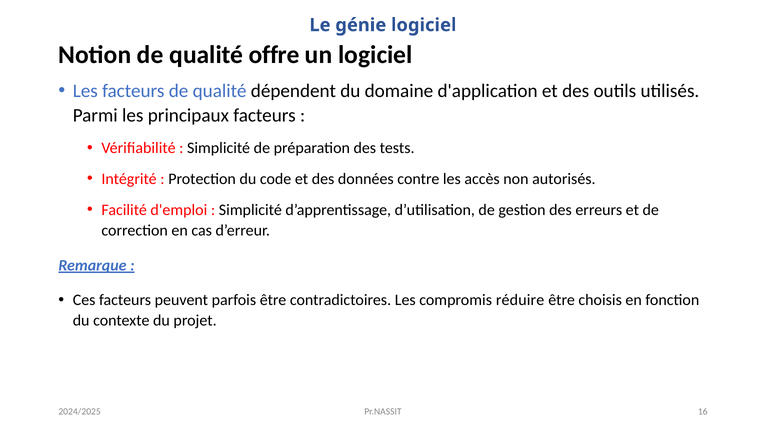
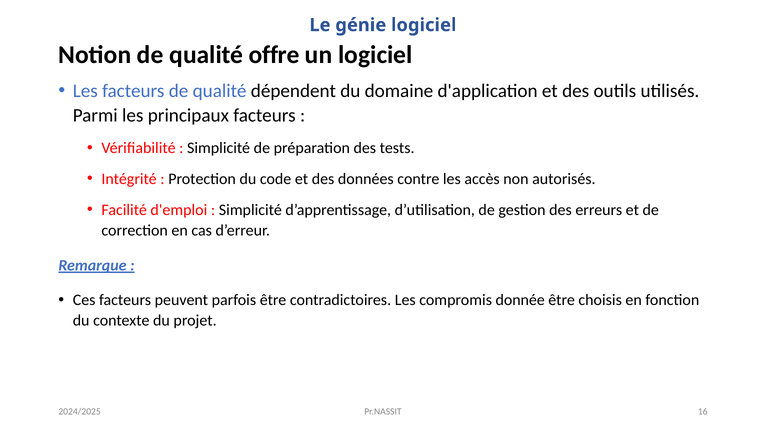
réduire: réduire -> donnée (520, 300)
